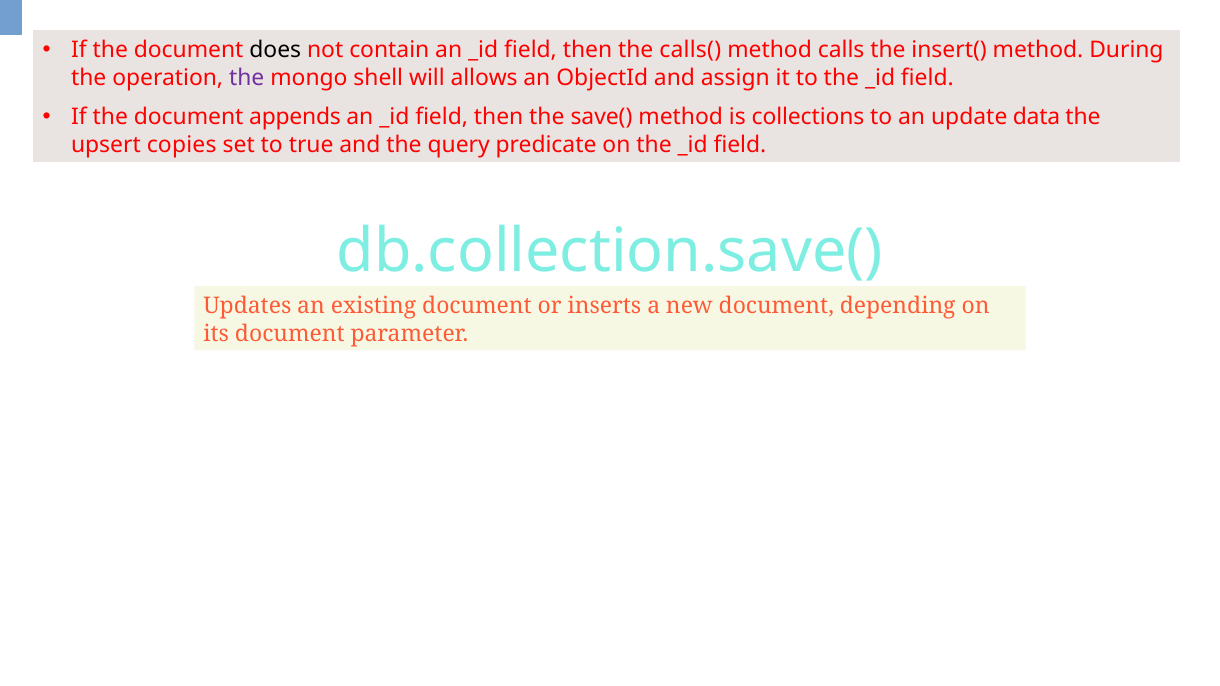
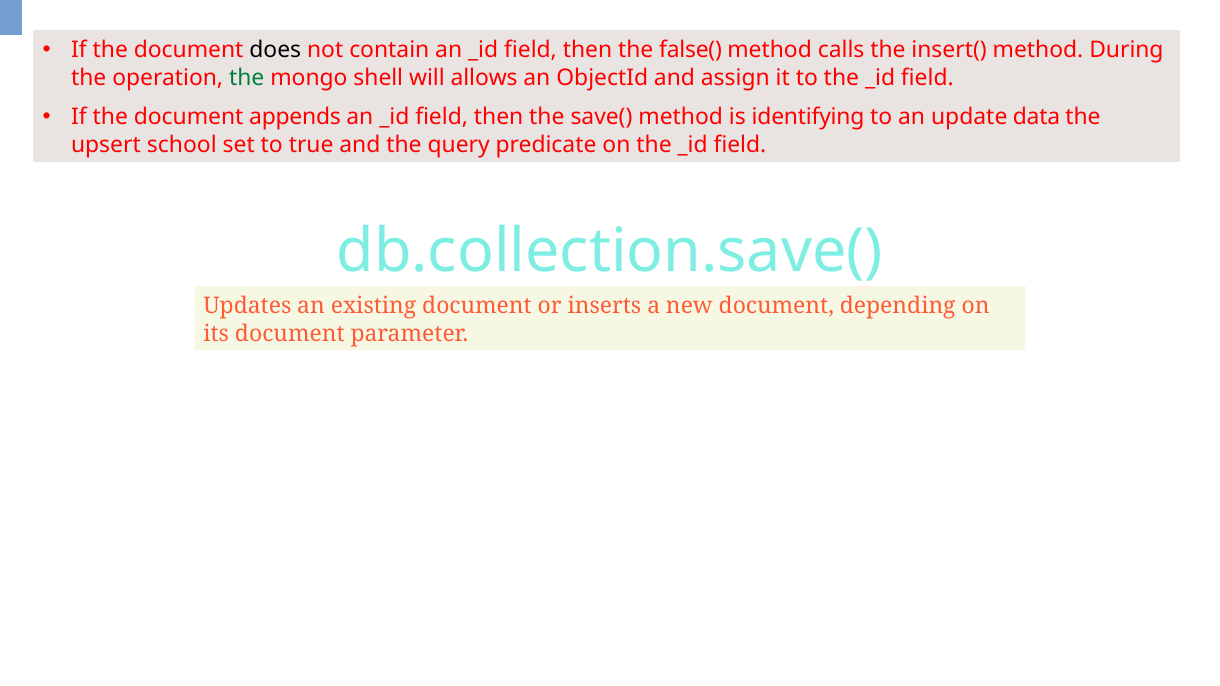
calls(: calls( -> false( (691, 50)
the colour: purple -> green (247, 78)
collections: collections -> identifying (808, 117)
copies: copies -> school (182, 145)
